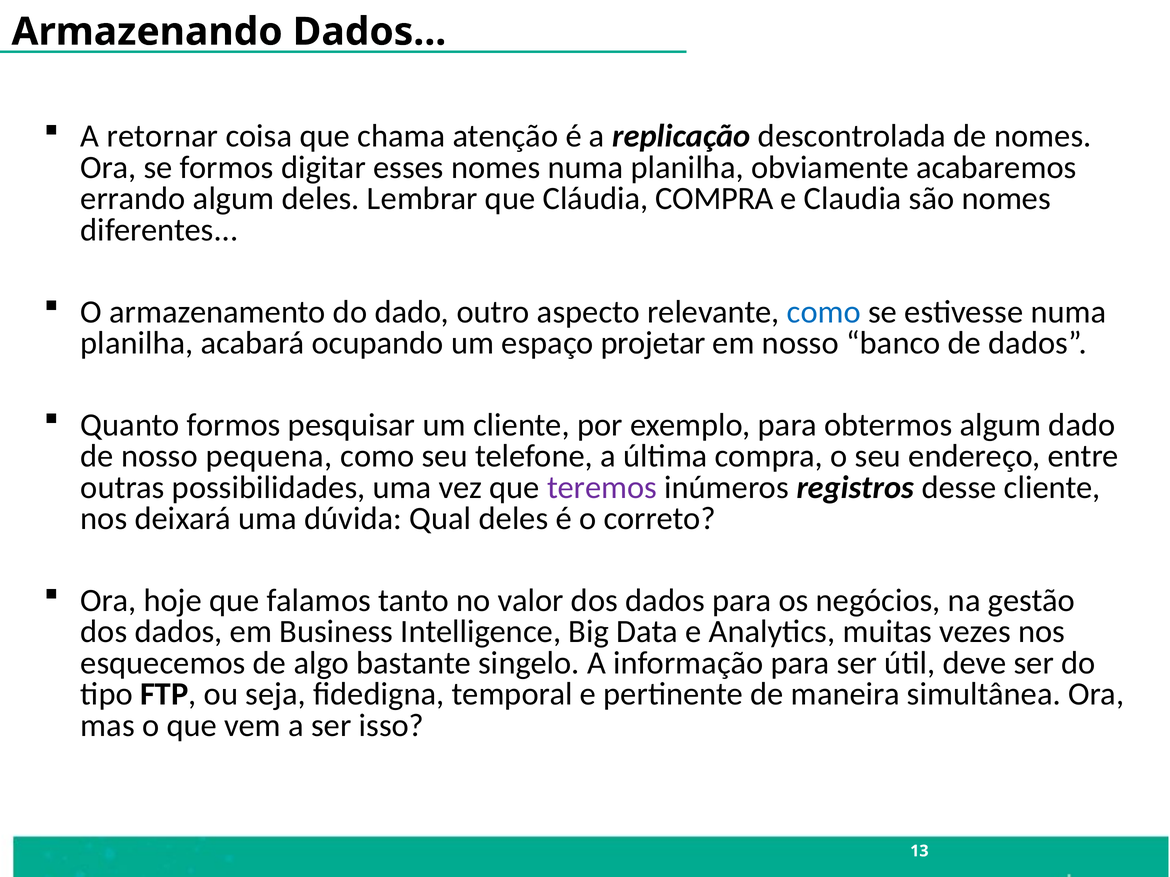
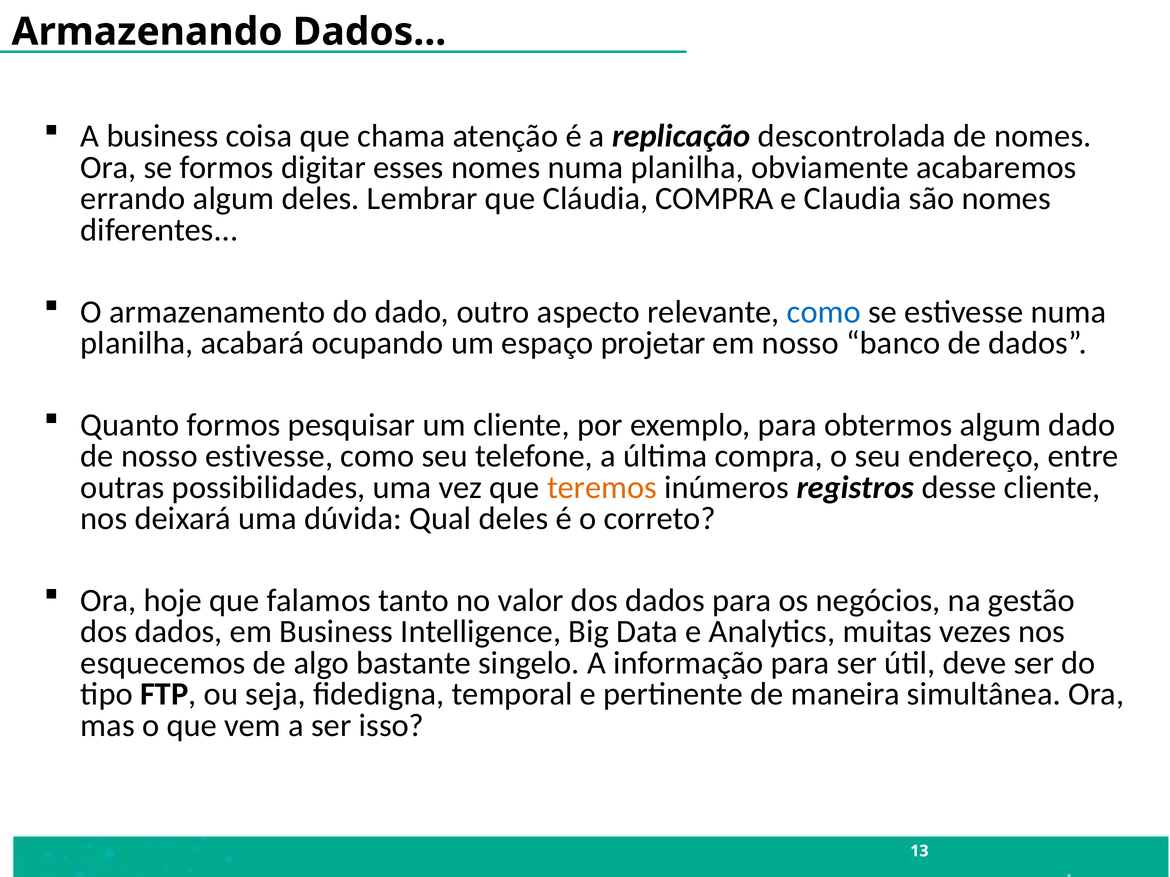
A retornar: retornar -> business (163, 136)
nosso pequena: pequena -> estivesse (269, 456)
teremos colour: purple -> orange (602, 488)
